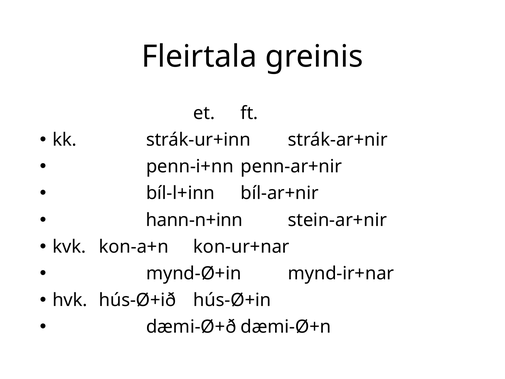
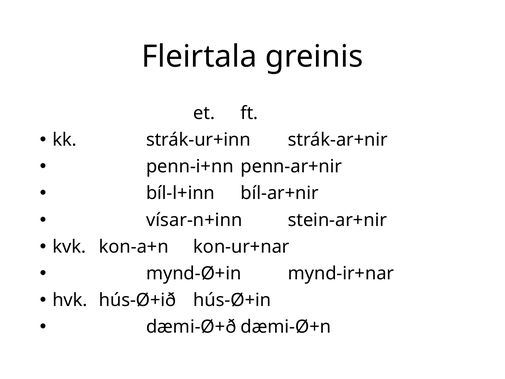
hann-n+inn: hann-n+inn -> vísar-n+inn (194, 220)
